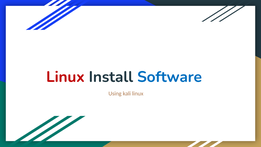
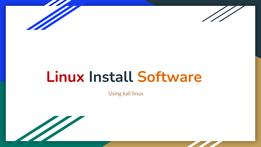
Software colour: blue -> orange (170, 77)
